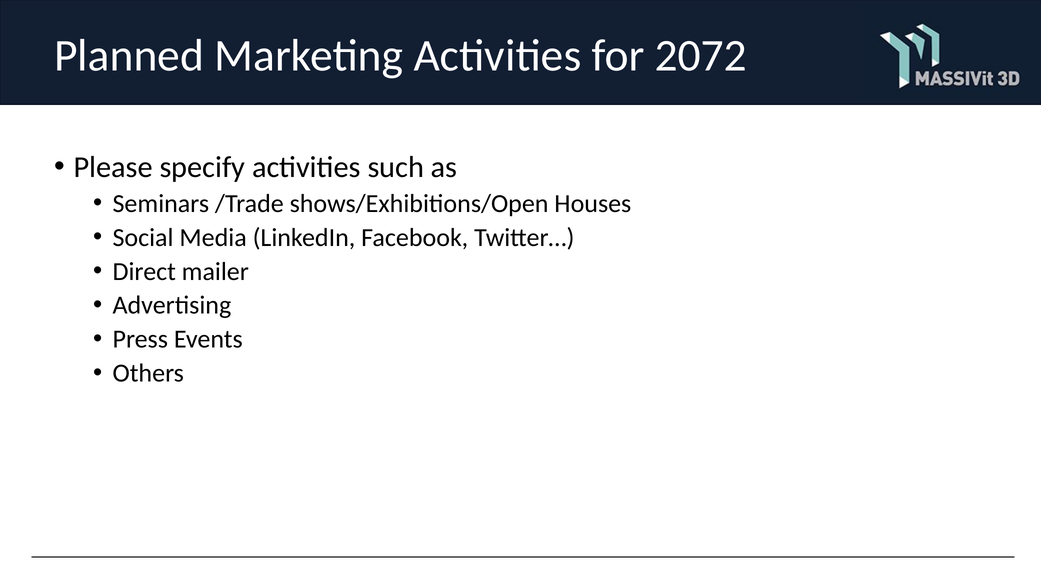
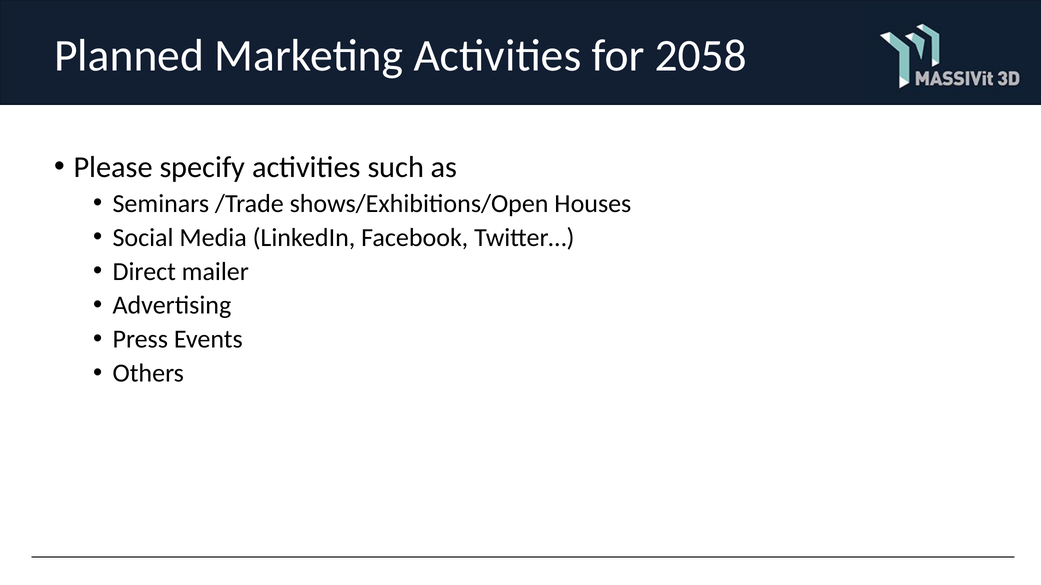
2072: 2072 -> 2058 (701, 56)
